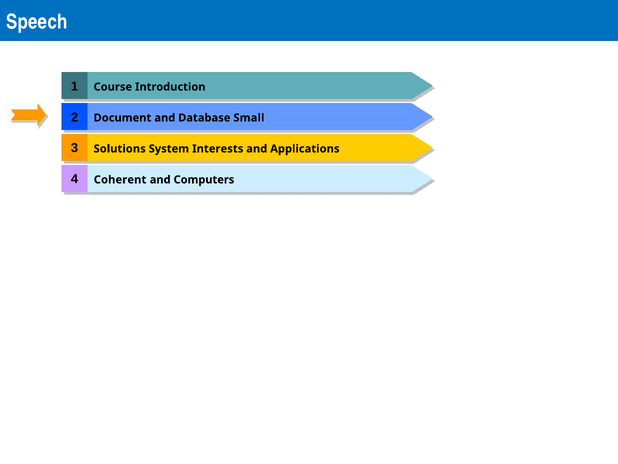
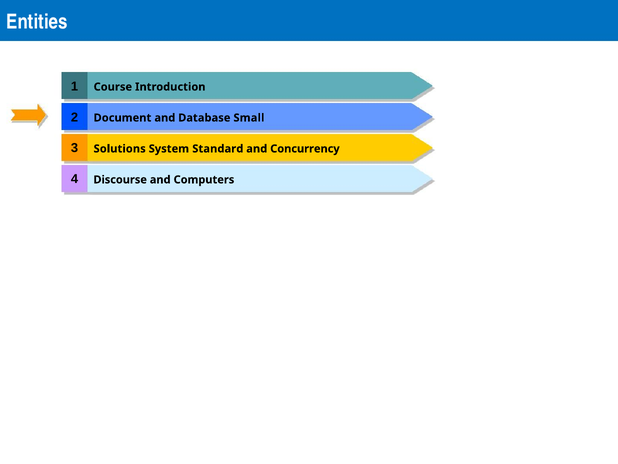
Speech: Speech -> Entities (37, 22)
Interests: Interests -> Standard (218, 149)
Applications: Applications -> Concurrency (305, 149)
Coherent: Coherent -> Discourse (120, 180)
